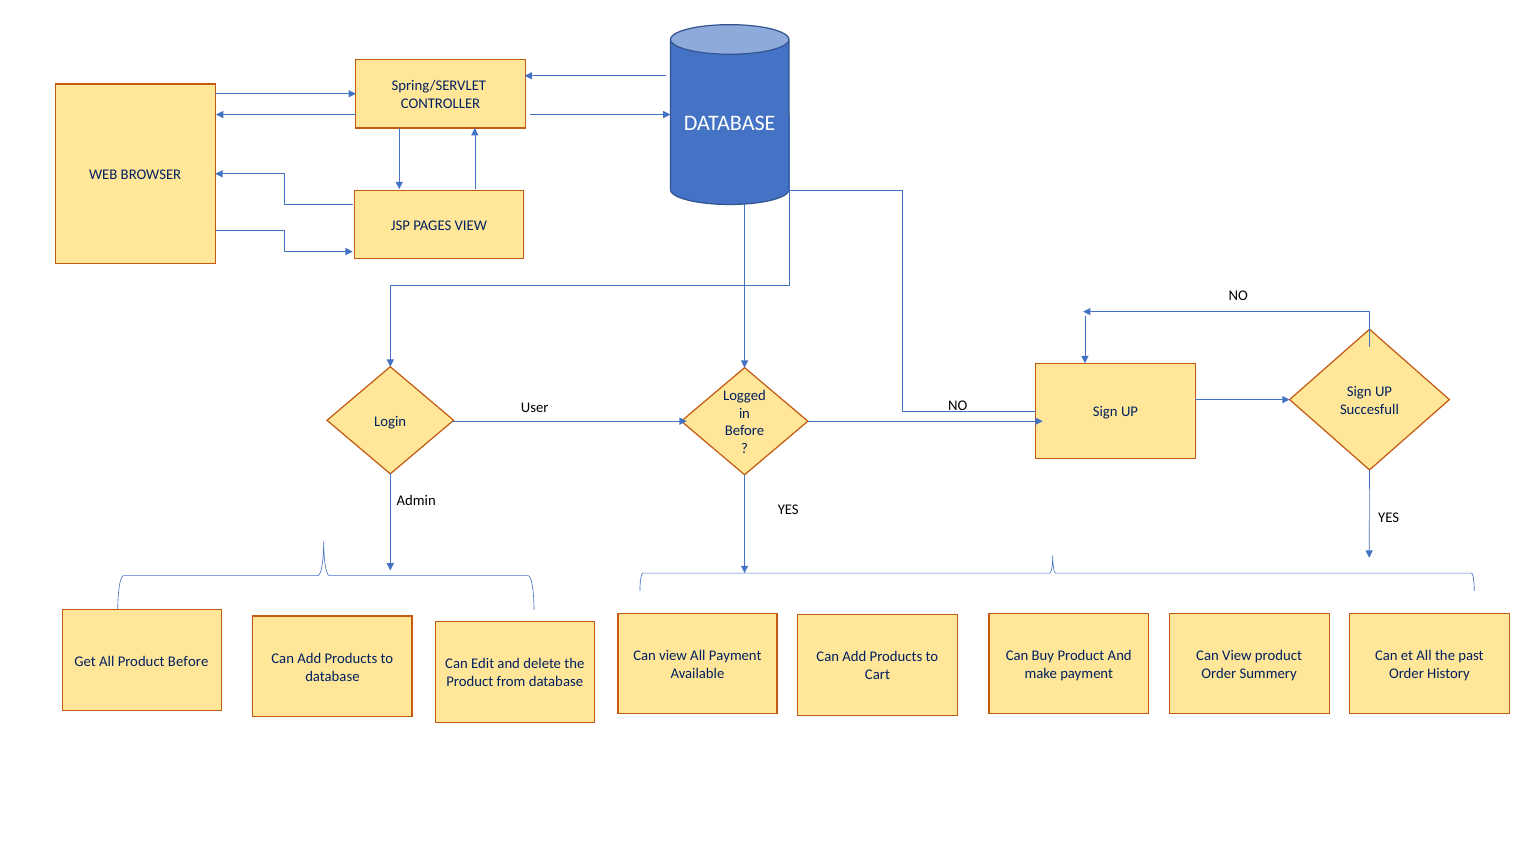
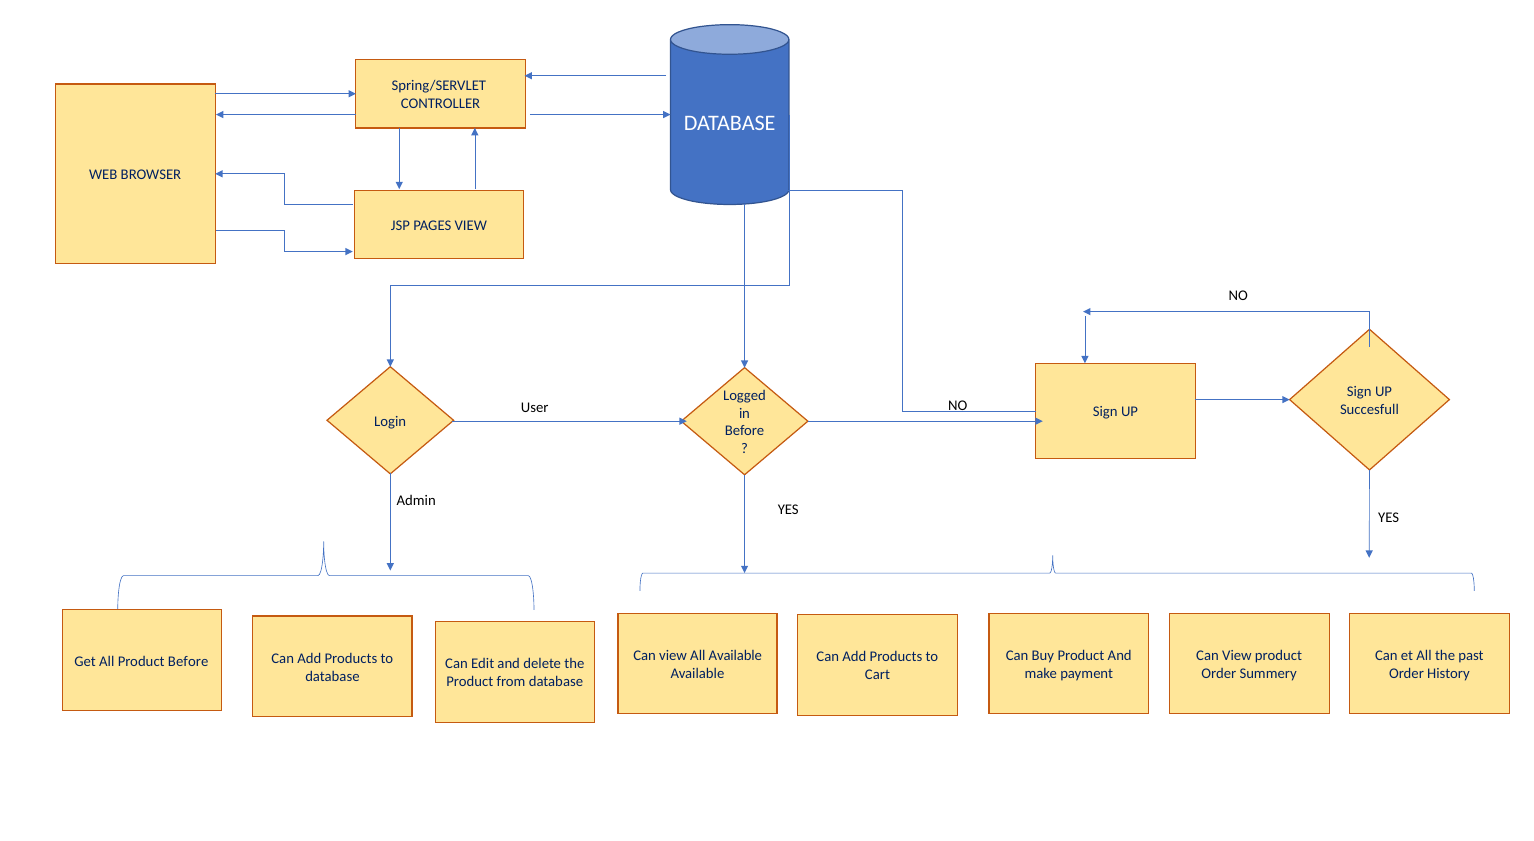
All Payment: Payment -> Available (735, 655)
